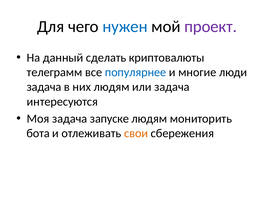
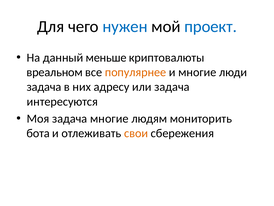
проект colour: purple -> blue (211, 27)
сделать: сделать -> меньше (106, 57)
телеграмм: телеграмм -> вреальном (55, 72)
популярнее colour: blue -> orange (136, 72)
них людям: людям -> адресу (112, 87)
задача запуске: запуске -> многие (109, 118)
